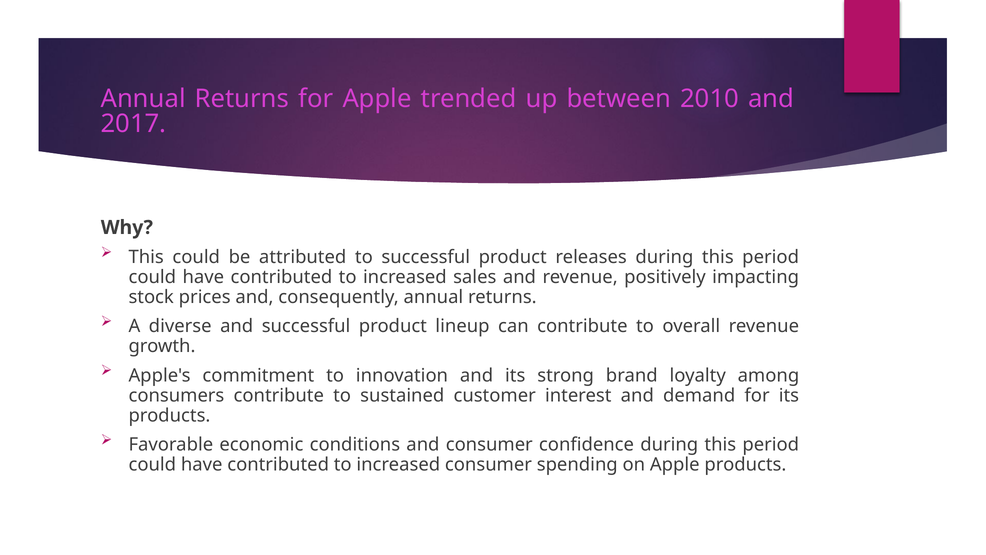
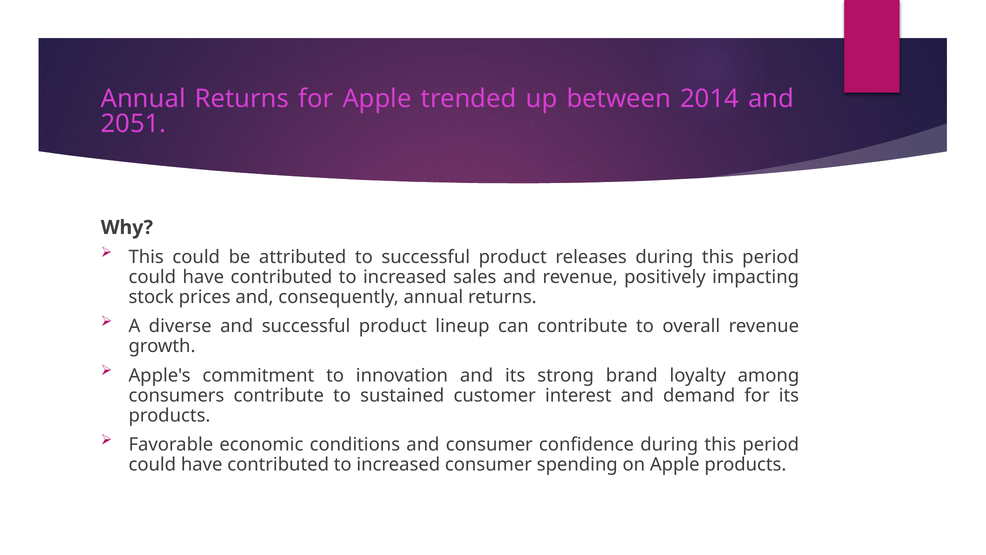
2010: 2010 -> 2014 (710, 99)
2017: 2017 -> 2051 (134, 123)
